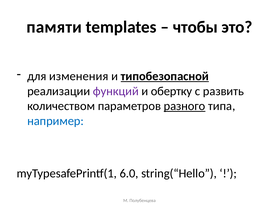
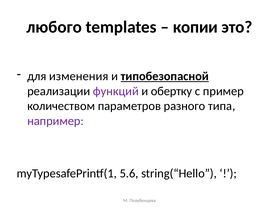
памяти: памяти -> любого (54, 27)
чтобы: чтобы -> копии (195, 27)
развить: развить -> пример (223, 91)
разного underline: present -> none (185, 106)
например colour: blue -> purple (56, 121)
6.0: 6.0 -> 5.6 (129, 173)
